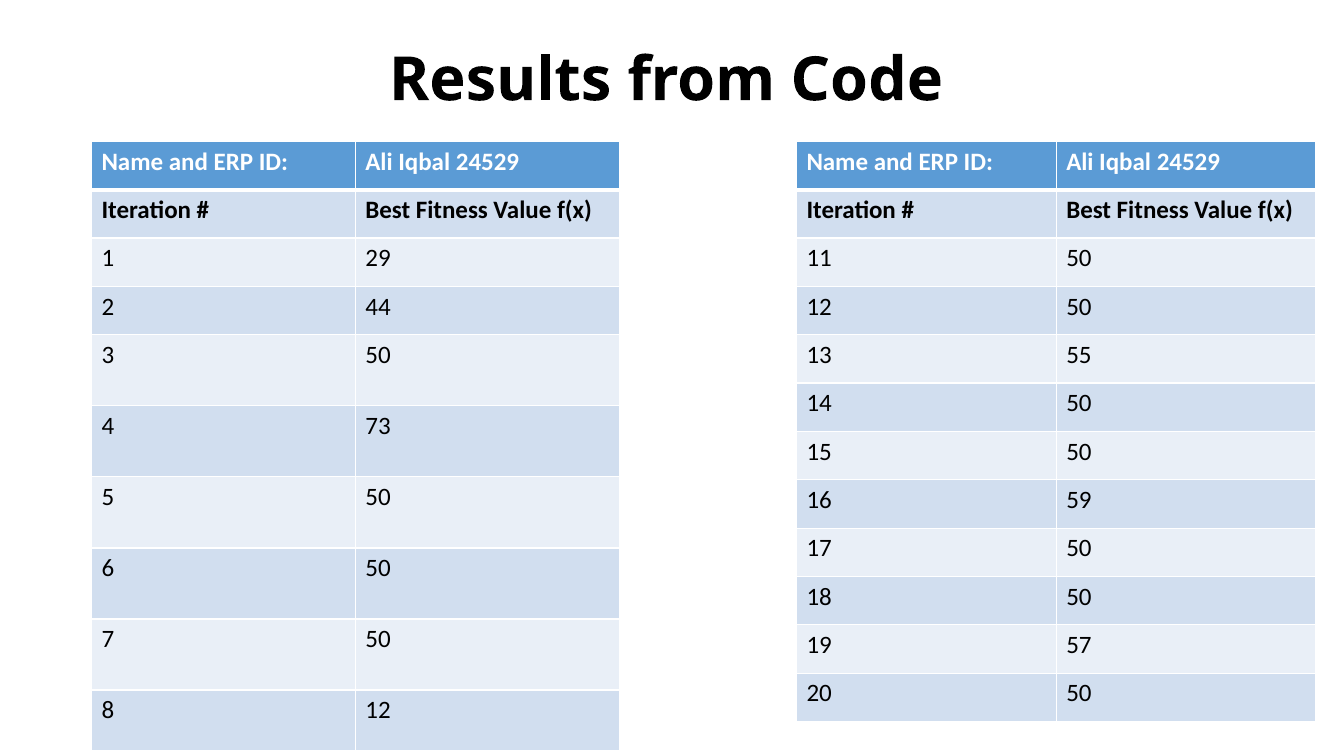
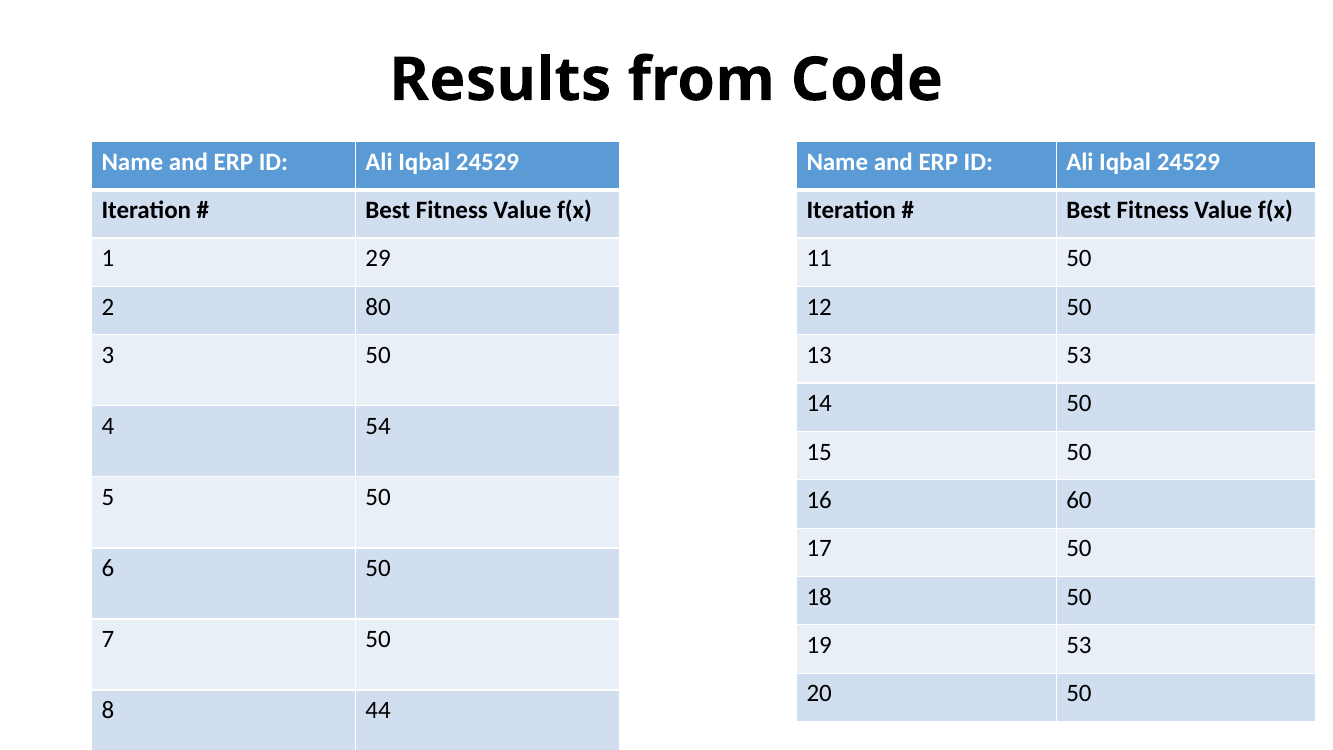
44: 44 -> 80 (378, 307)
13 55: 55 -> 53 (1079, 355)
73: 73 -> 54 (378, 426)
59: 59 -> 60 (1079, 500)
19 57: 57 -> 53 (1079, 645)
8 12: 12 -> 44 (378, 710)
